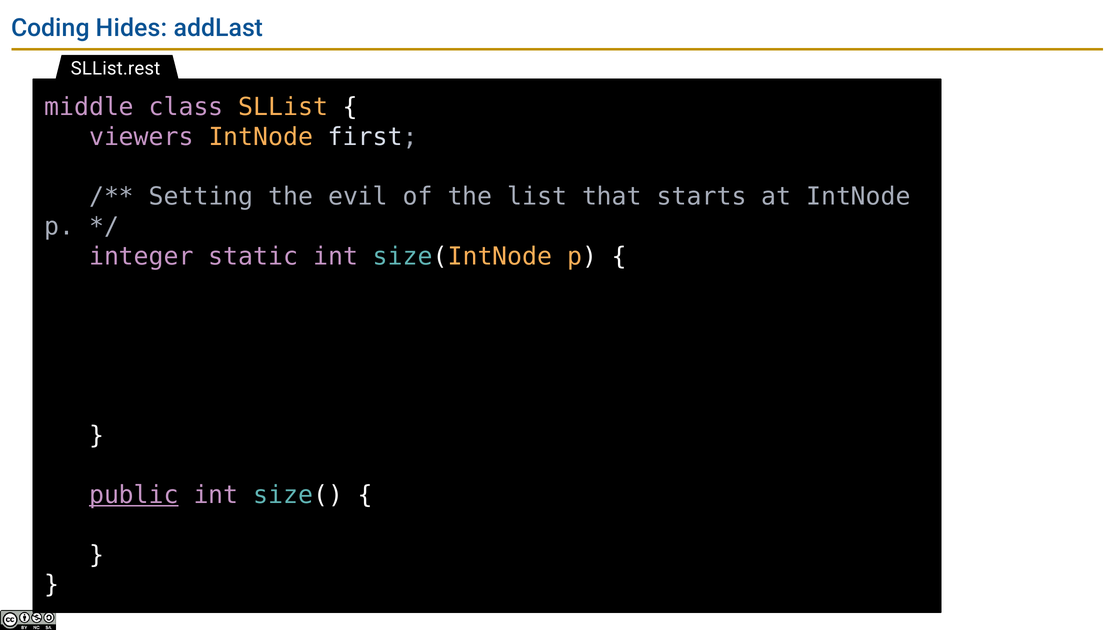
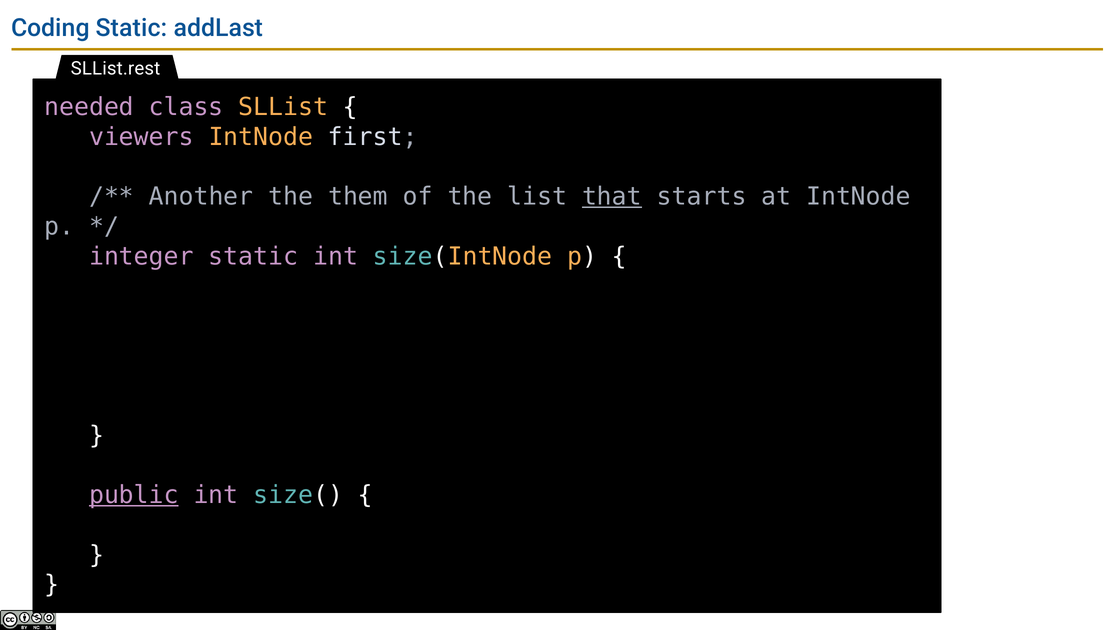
Coding Hides: Hides -> Static (132, 28)
middle: middle -> needed (89, 107)
Setting: Setting -> Another (201, 197)
evil: evil -> them (358, 197)
that underline: none -> present (612, 197)
